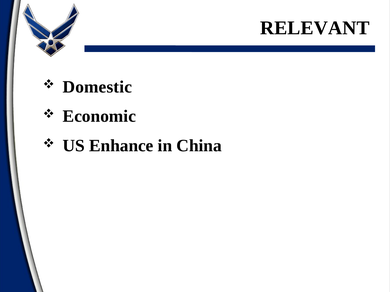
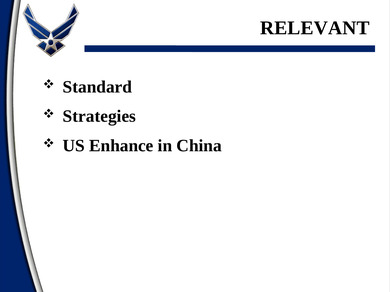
Domestic: Domestic -> Standard (97, 87)
Economic: Economic -> Strategies (99, 116)
